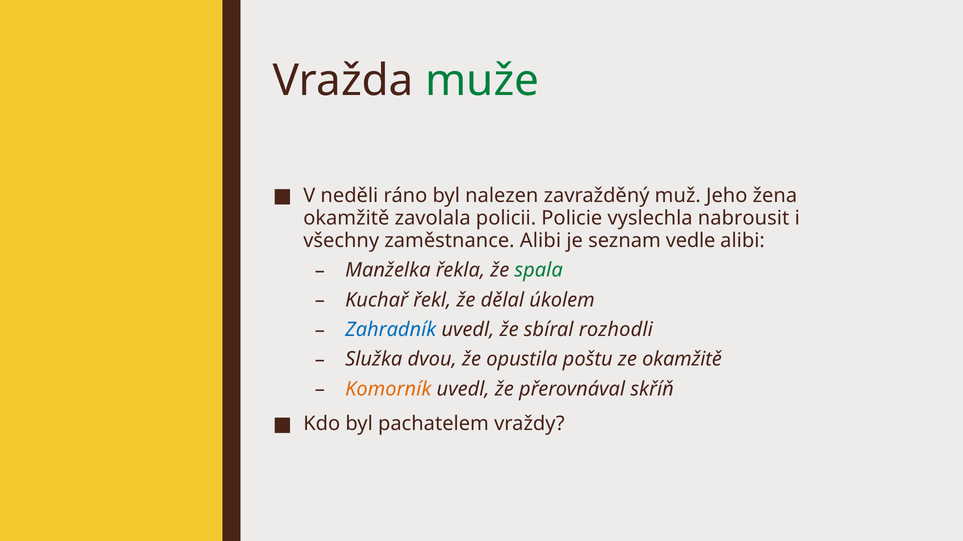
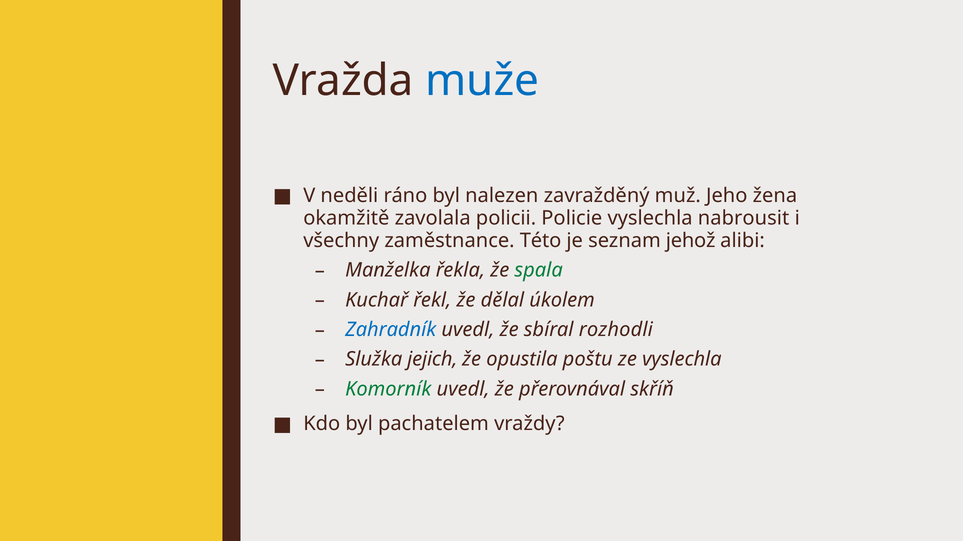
muže colour: green -> blue (482, 81)
zaměstnance Alibi: Alibi -> Této (541, 241)
vedle: vedle -> jehož (691, 241)
dvou: dvou -> jejich (432, 360)
ze okamžitě: okamžitě -> vyslechla (682, 360)
Komorník colour: orange -> green (388, 389)
